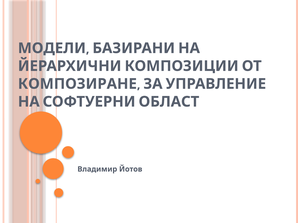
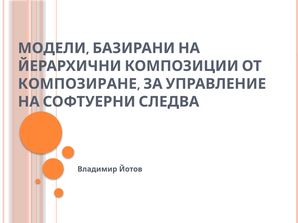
ОБЛАСТ: ОБЛАСТ -> СЛЕДВА (169, 102)
